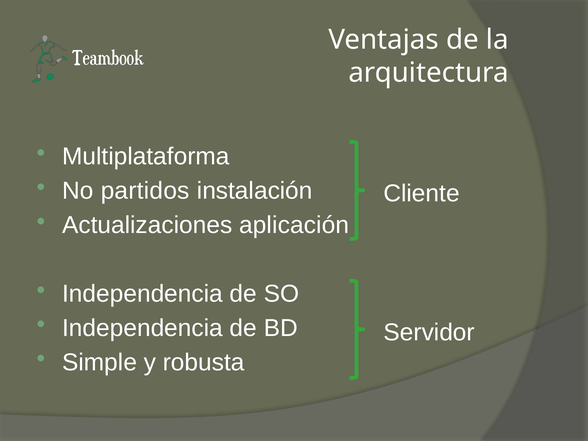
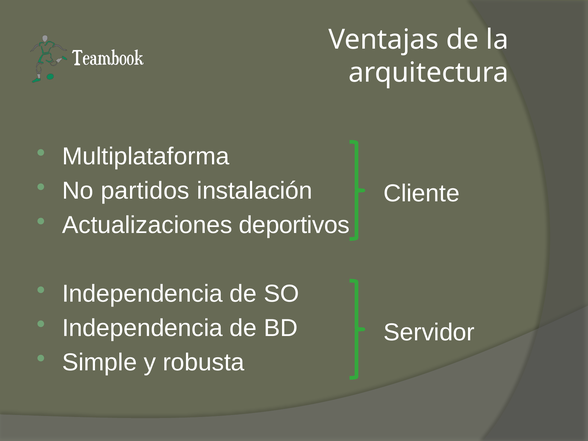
aplicación: aplicación -> deportivos (294, 225)
